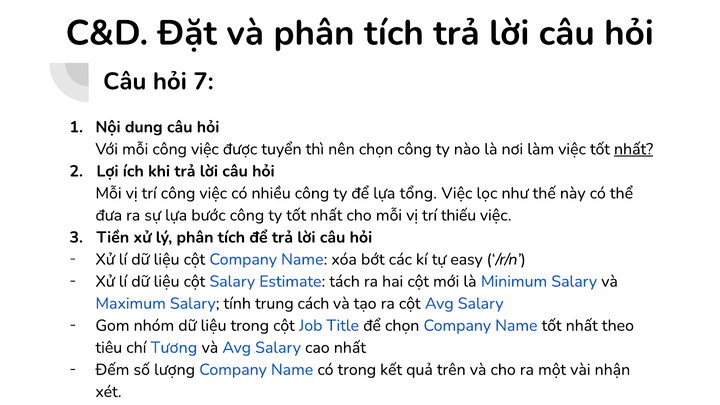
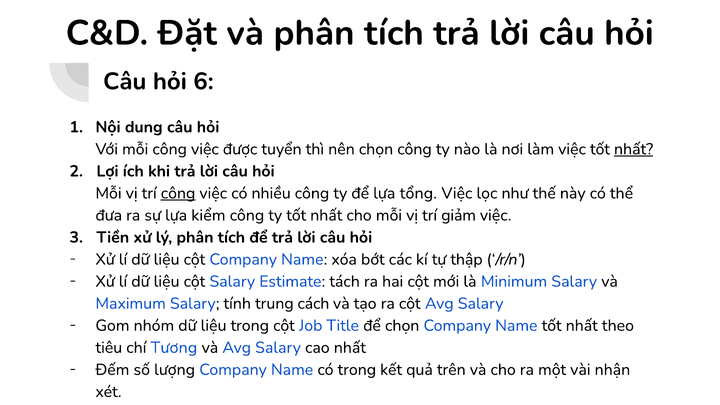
7: 7 -> 6 (203, 81)
công underline: none -> present (178, 193)
bước: bước -> kiểm (208, 215)
thiếu: thiếu -> giảm (459, 215)
easy: easy -> thập (467, 259)
